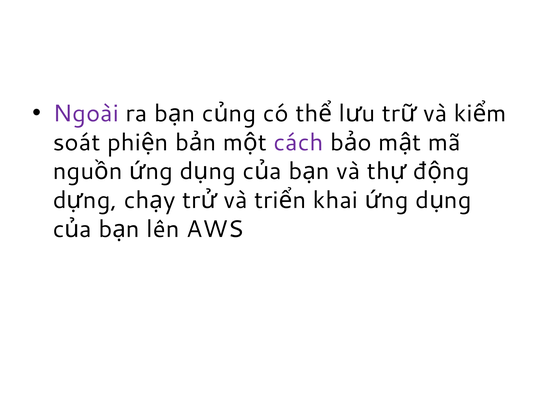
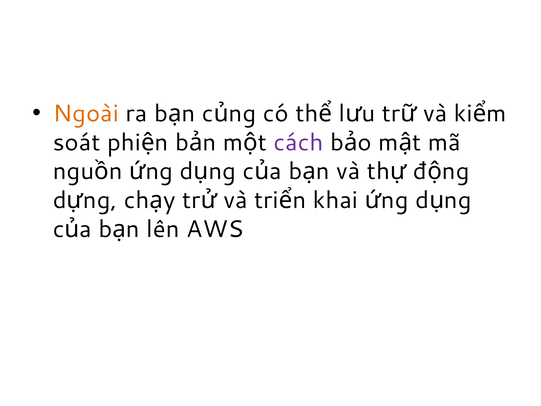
Ngoài colour: purple -> orange (86, 113)
